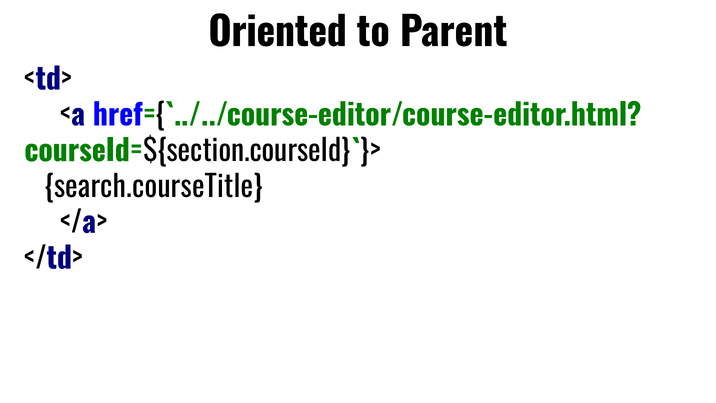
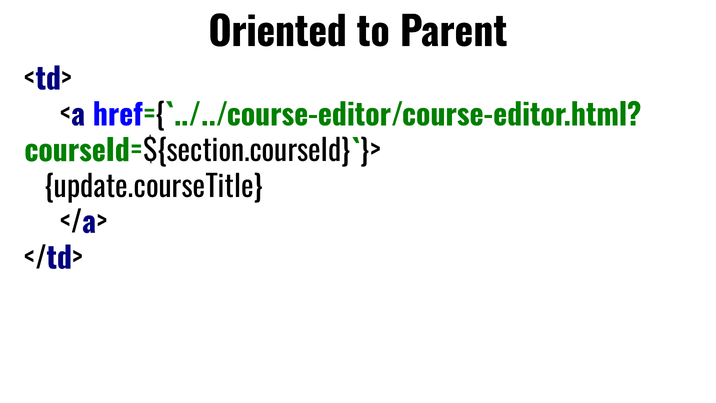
search.courseTitle: search.courseTitle -> update.courseTitle (154, 187)
